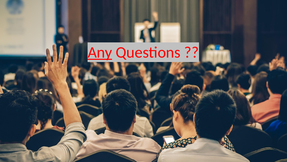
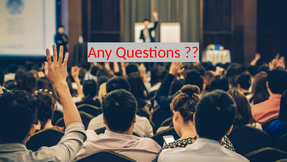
Any underline: present -> none (100, 52)
